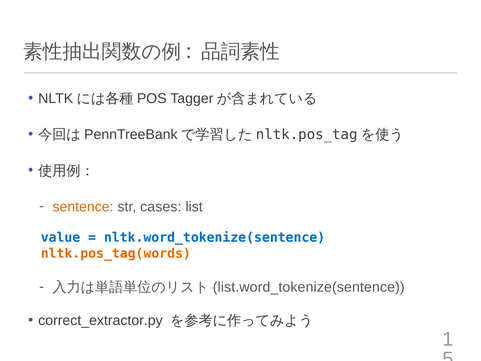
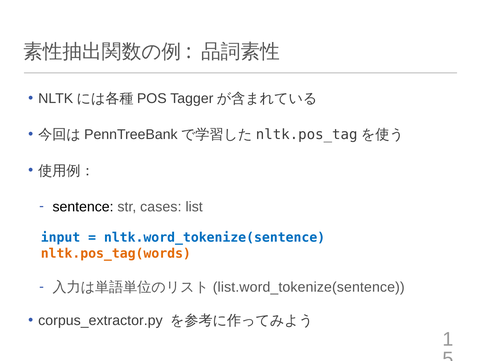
sentence colour: orange -> black (83, 207)
value: value -> input (61, 237)
correct_extractor.py: correct_extractor.py -> corpus_extractor.py (100, 320)
